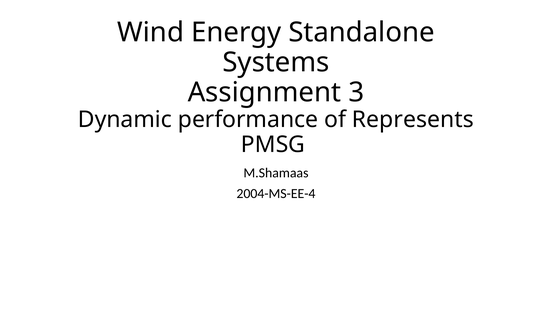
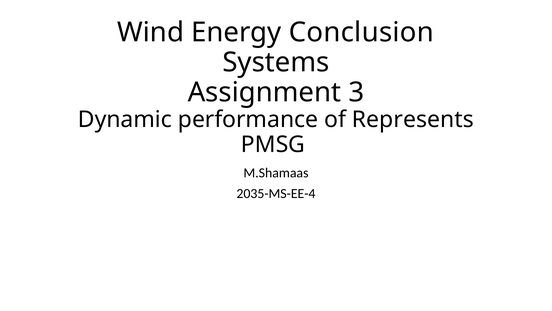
Standalone: Standalone -> Conclusion (361, 32)
2004-MS-EE-4: 2004-MS-EE-4 -> 2035-MS-EE-4 (276, 193)
